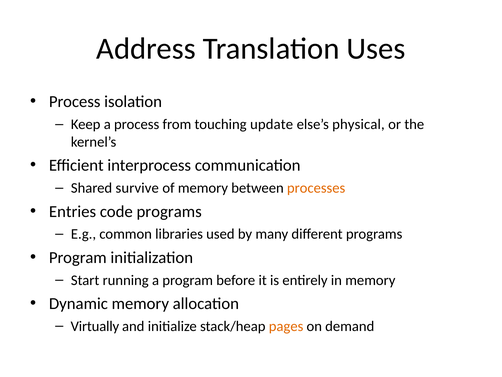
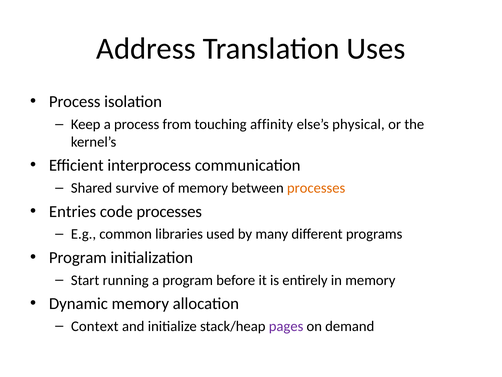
update: update -> affinity (272, 124)
code programs: programs -> processes (169, 211)
Virtually: Virtually -> Context (95, 326)
pages colour: orange -> purple (286, 326)
